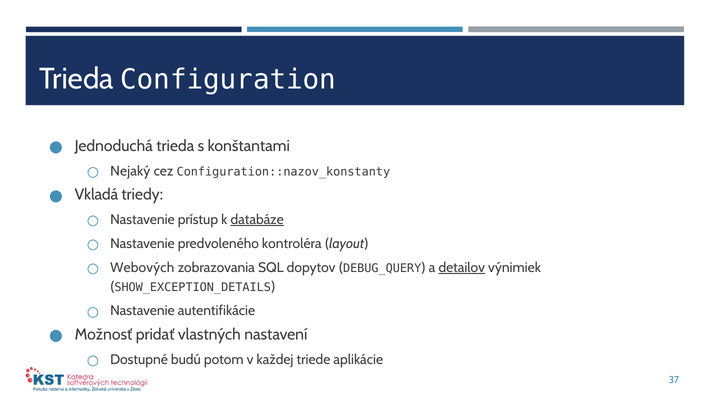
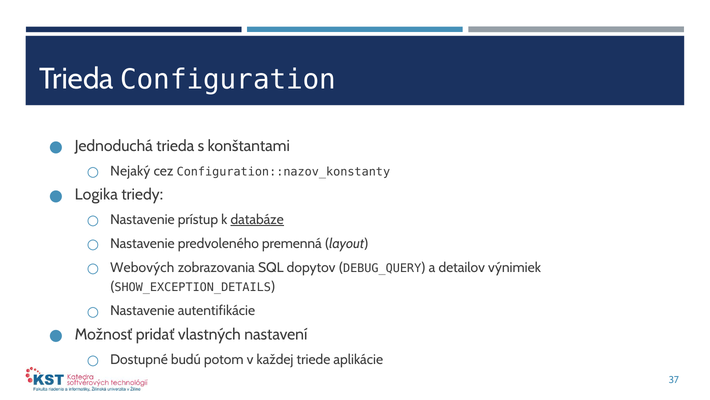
Vkladá: Vkladá -> Logika (96, 194)
kontroléra: kontroléra -> premenná (292, 243)
detailov underline: present -> none (462, 267)
